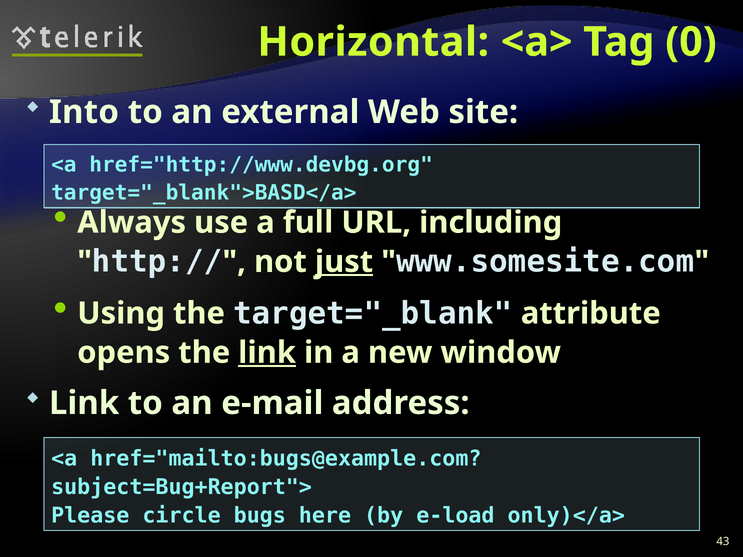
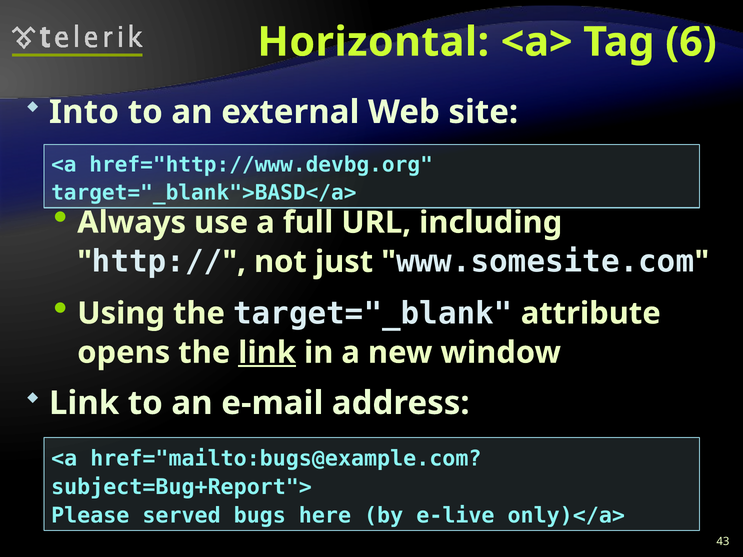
0: 0 -> 6 (691, 42)
just underline: present -> none (344, 262)
circle: circle -> served (182, 516)
e-load: e-load -> e-live (455, 516)
